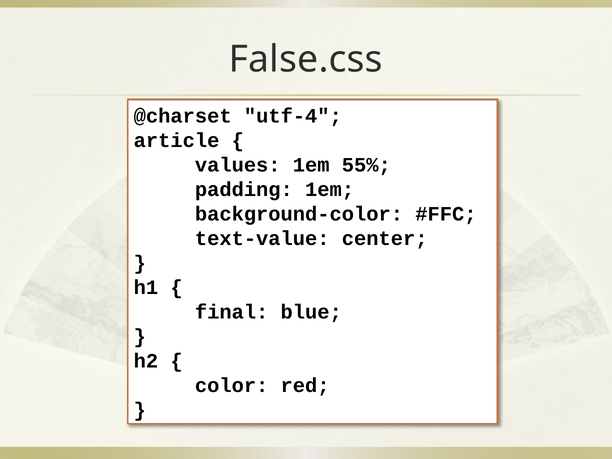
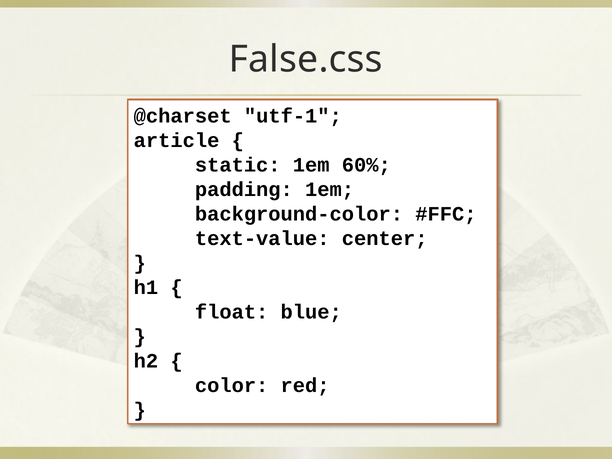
utf-4: utf-4 -> utf-1 (293, 116)
values: values -> static (238, 165)
55%: 55% -> 60% (366, 165)
final: final -> float (232, 312)
